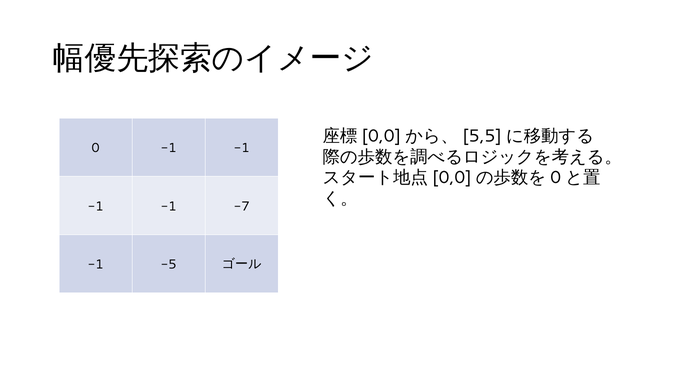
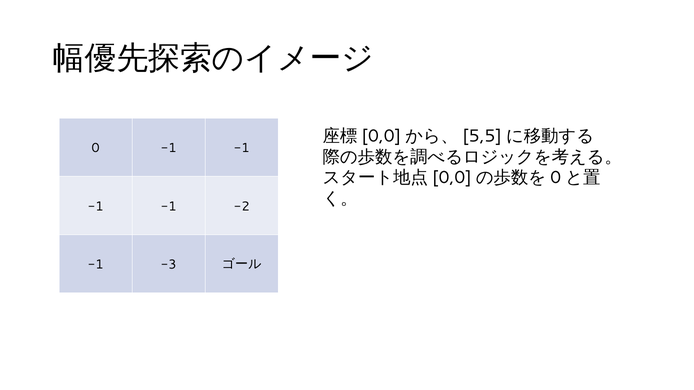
-7: -7 -> -2 (242, 206)
-5: -5 -> -3 (169, 265)
